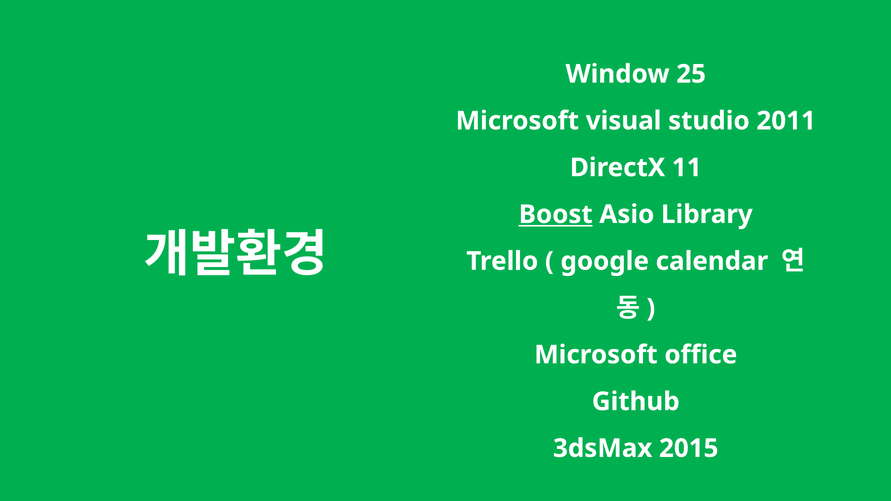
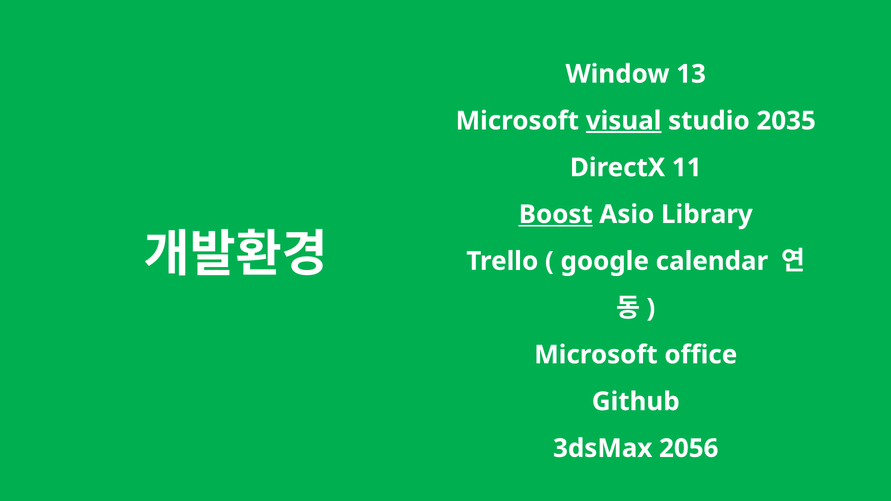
25: 25 -> 13 (691, 74)
visual underline: none -> present (624, 121)
2011: 2011 -> 2035 (786, 121)
2015: 2015 -> 2056 (689, 449)
